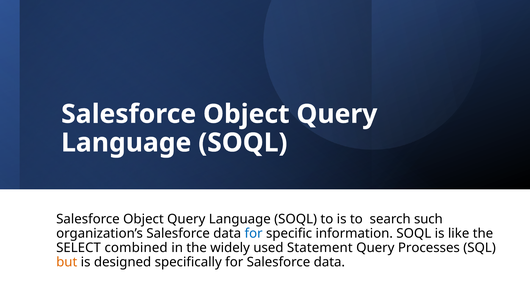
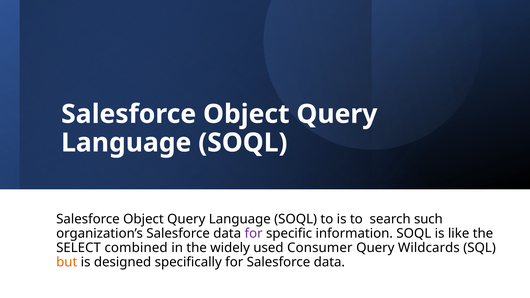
for colour: blue -> purple (254, 234)
Statement: Statement -> Consumer (320, 248)
Processes: Processes -> Wildcards (429, 248)
